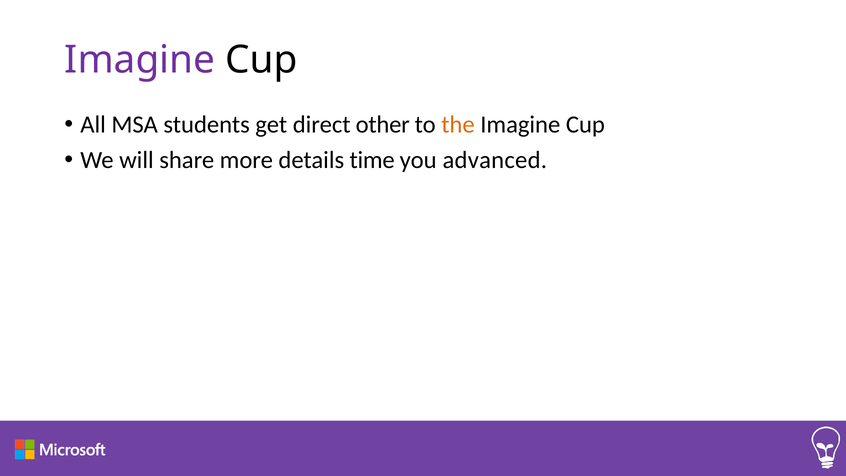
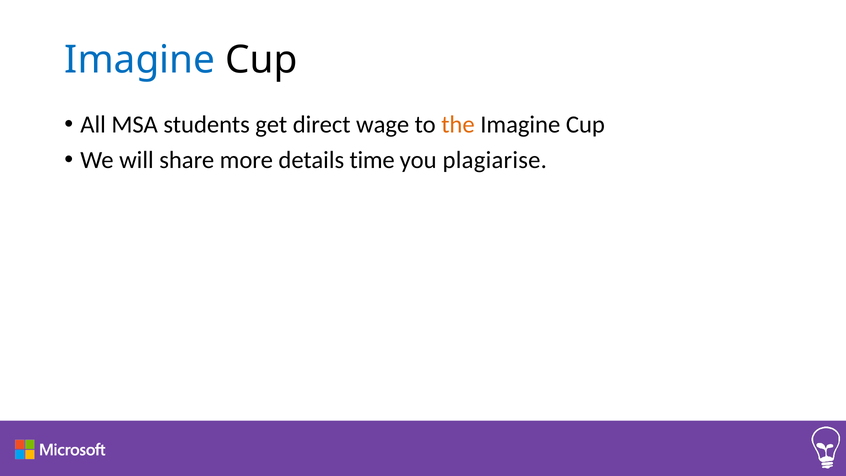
Imagine colour: purple -> blue (140, 60)
other: other -> wage (383, 125)
advanced: advanced -> plagiarise (495, 160)
